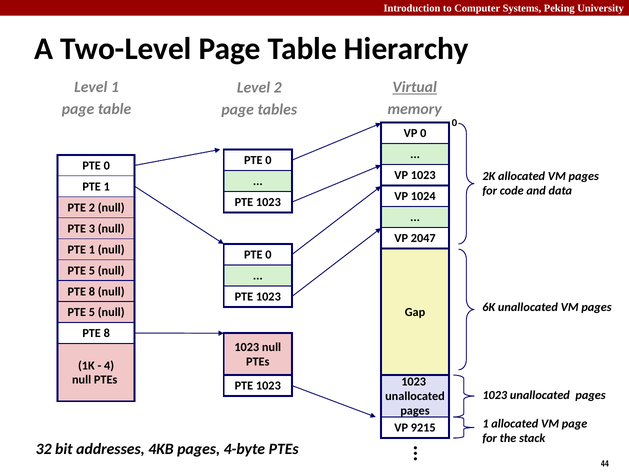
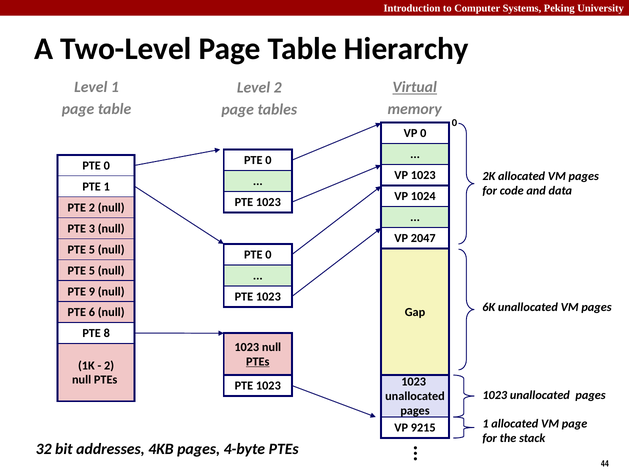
1: 1 -> 5 (92, 249)
8: 8 -> 9 (92, 291)
5: 5 -> 6 (92, 312)
PTEs underline: none -> present (258, 361)
4: 4 -> 2 (109, 365)
